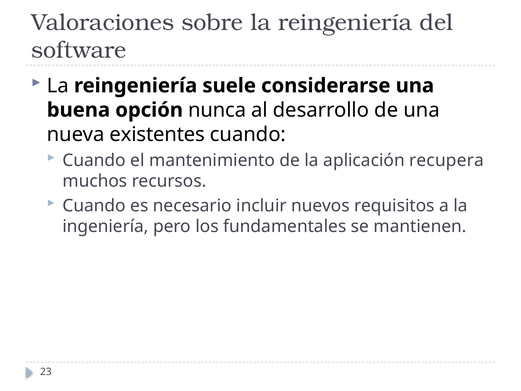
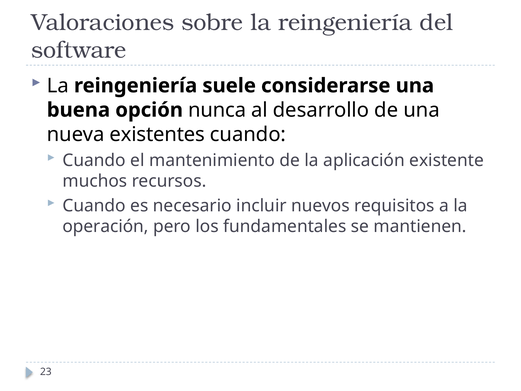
recupera: recupera -> existente (447, 160)
ingeniería: ingeniería -> operación (106, 226)
